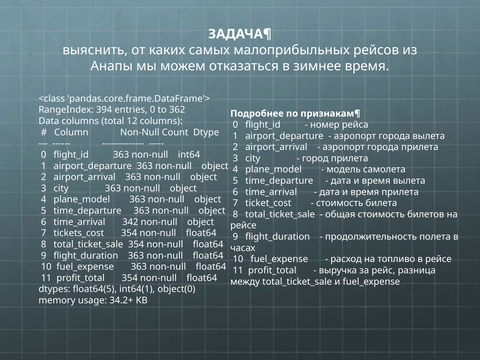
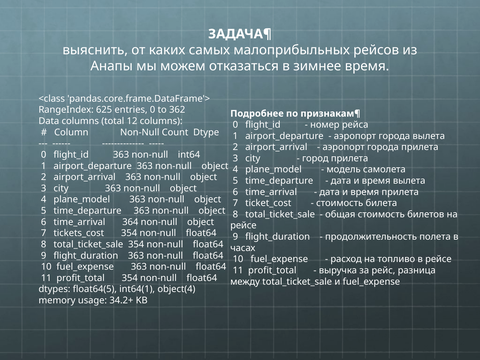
394: 394 -> 625 (104, 110)
342: 342 -> 364 (130, 222)
object(0: object(0 -> object(4 (176, 289)
